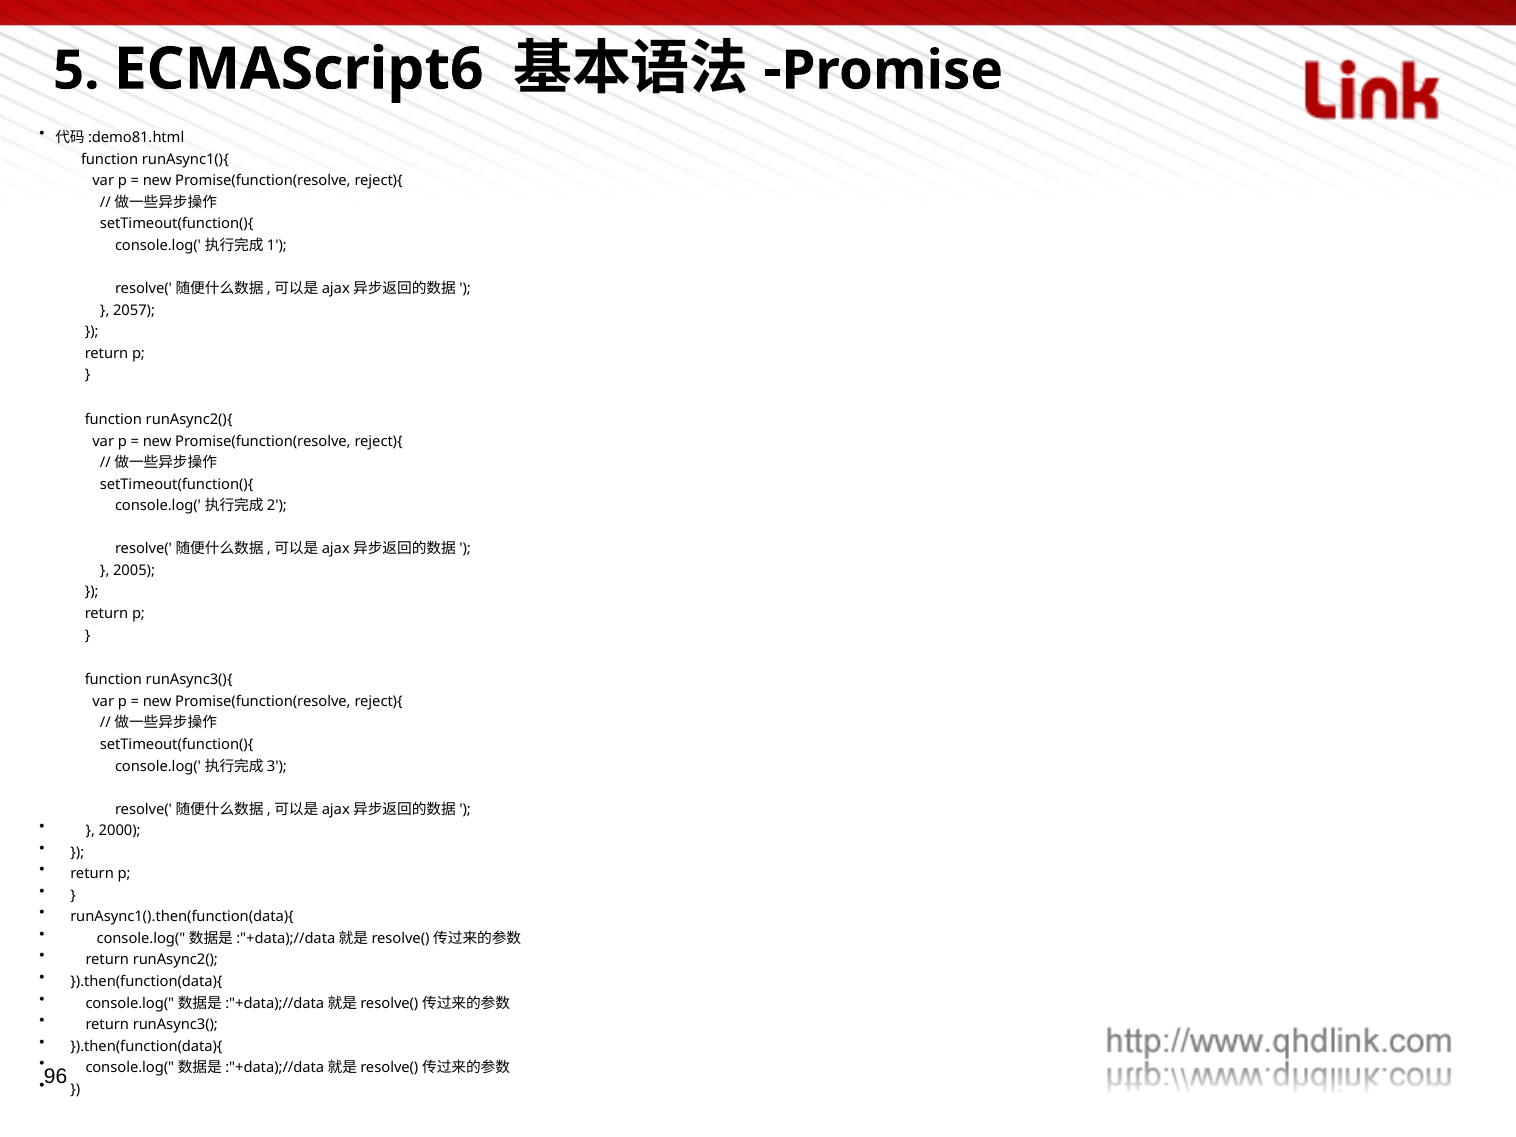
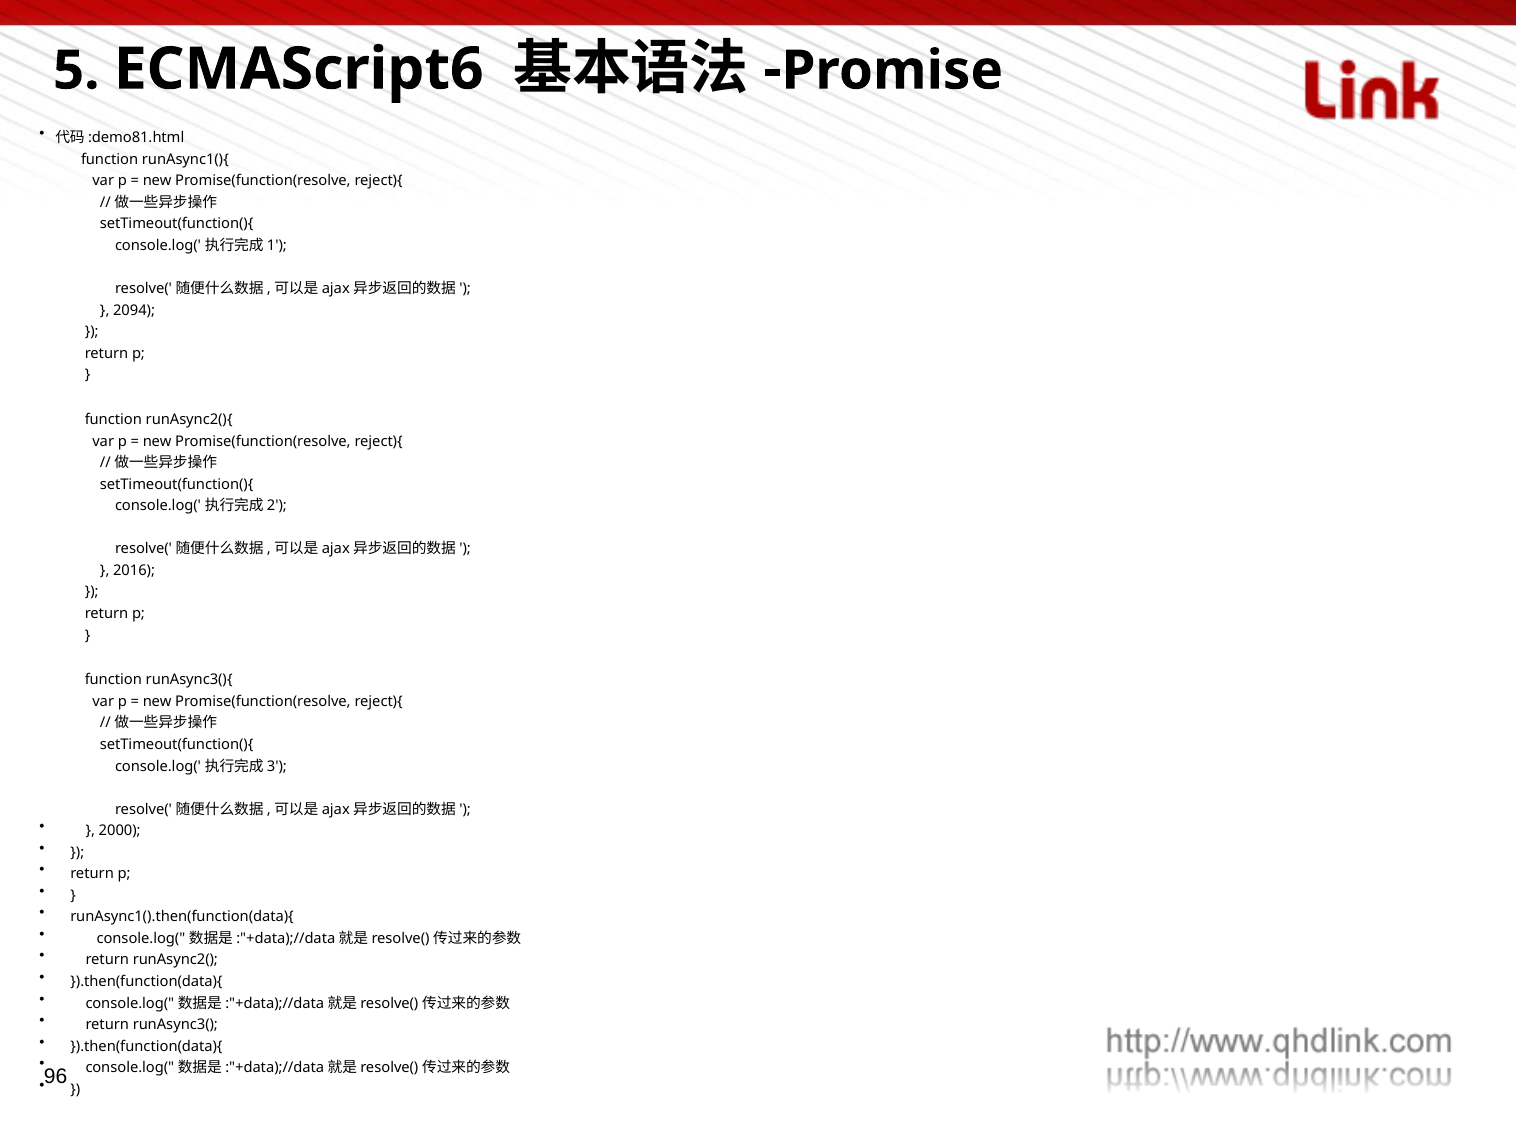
2057: 2057 -> 2094 (134, 310)
2005: 2005 -> 2016 (134, 570)
